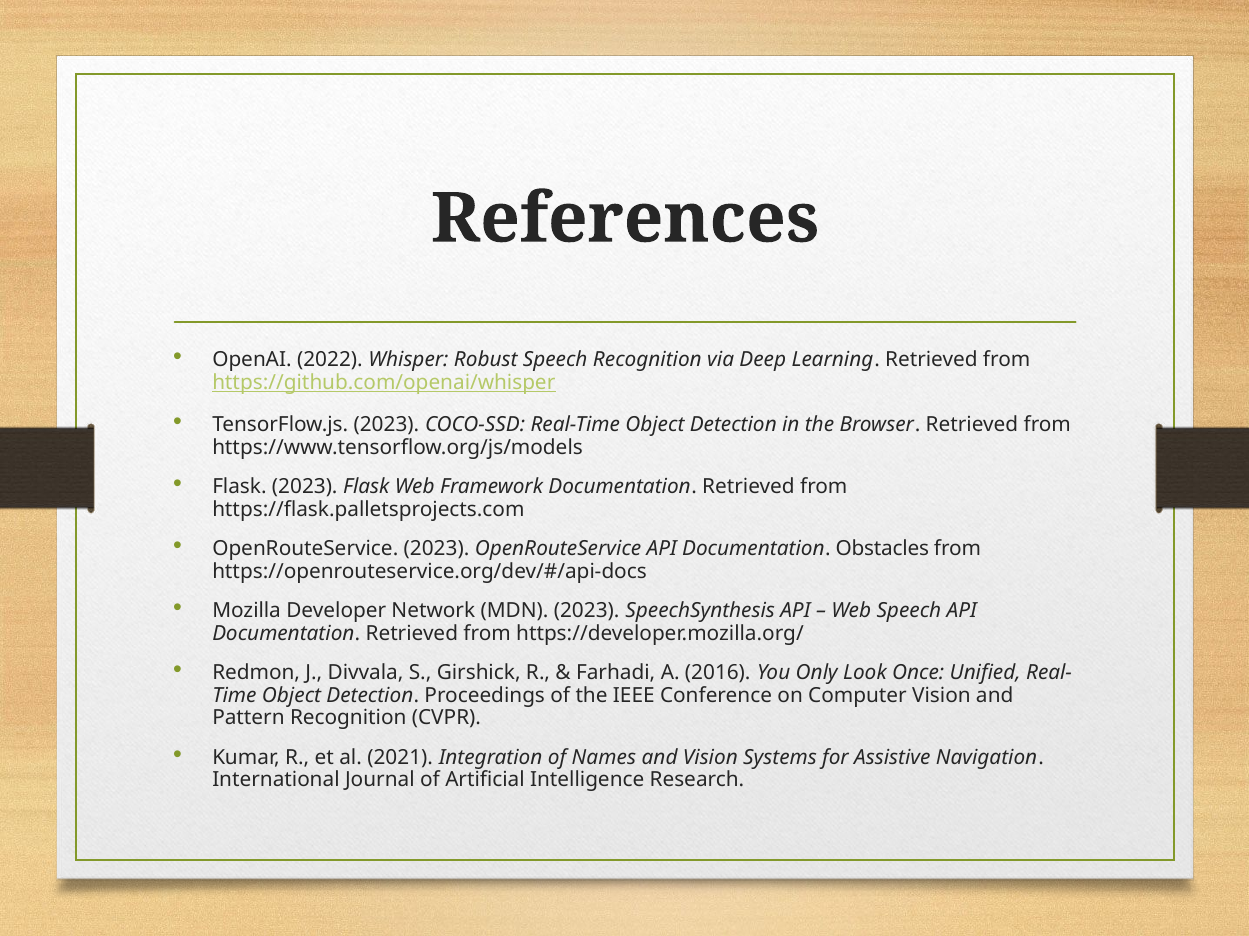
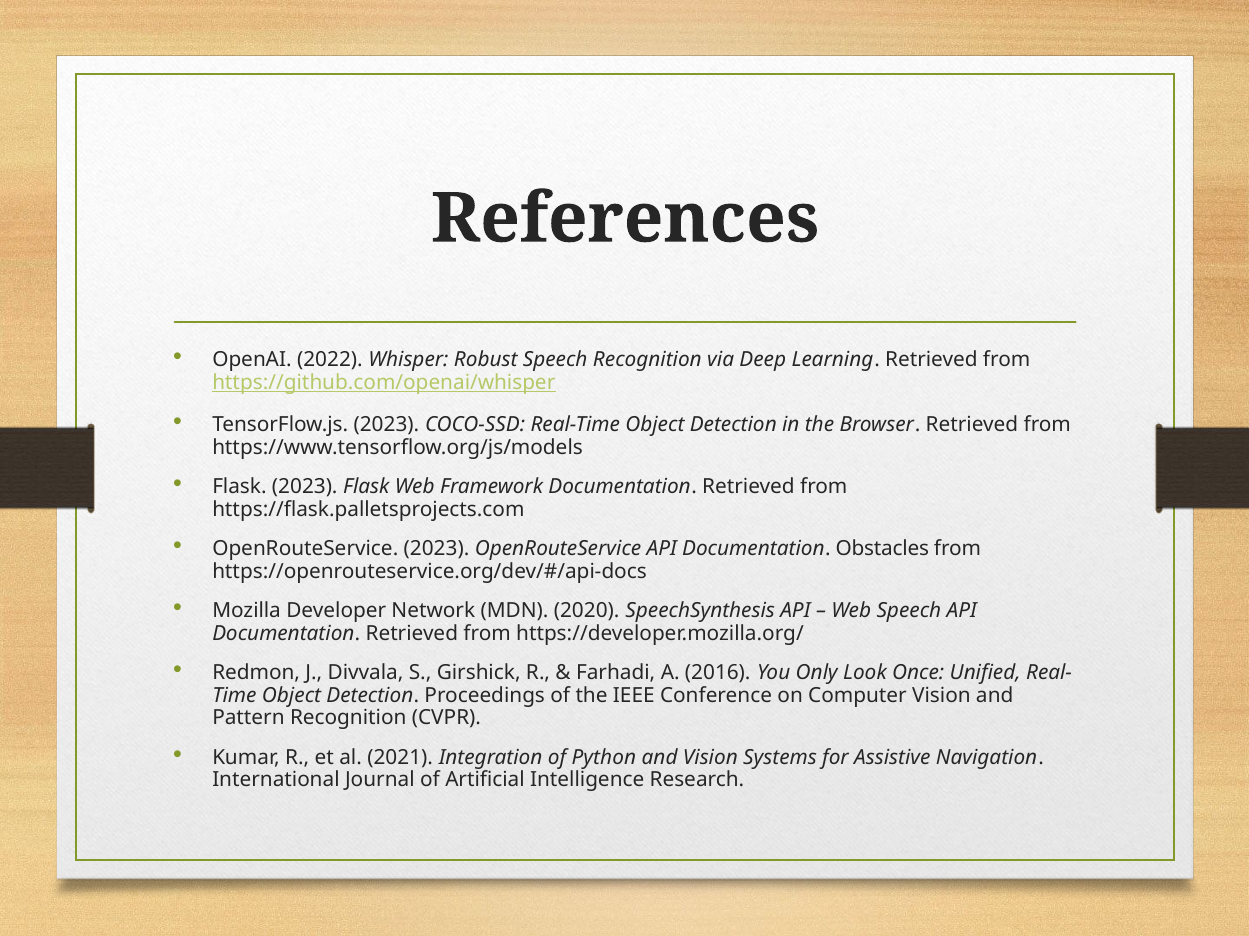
MDN 2023: 2023 -> 2020 (587, 612)
Names: Names -> Python (604, 758)
